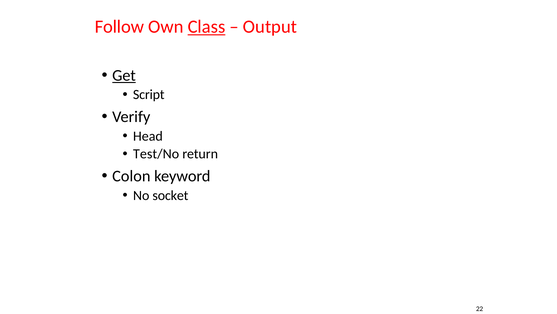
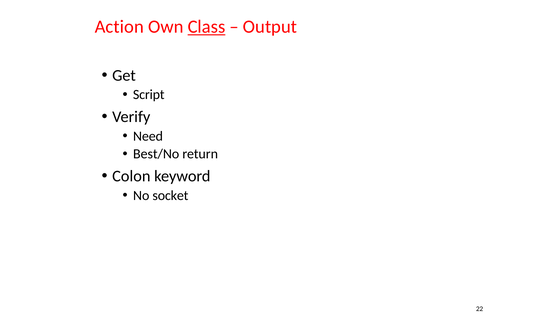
Follow: Follow -> Action (119, 27)
Get underline: present -> none (124, 75)
Head: Head -> Need (148, 136)
Test/No: Test/No -> Best/No (156, 154)
